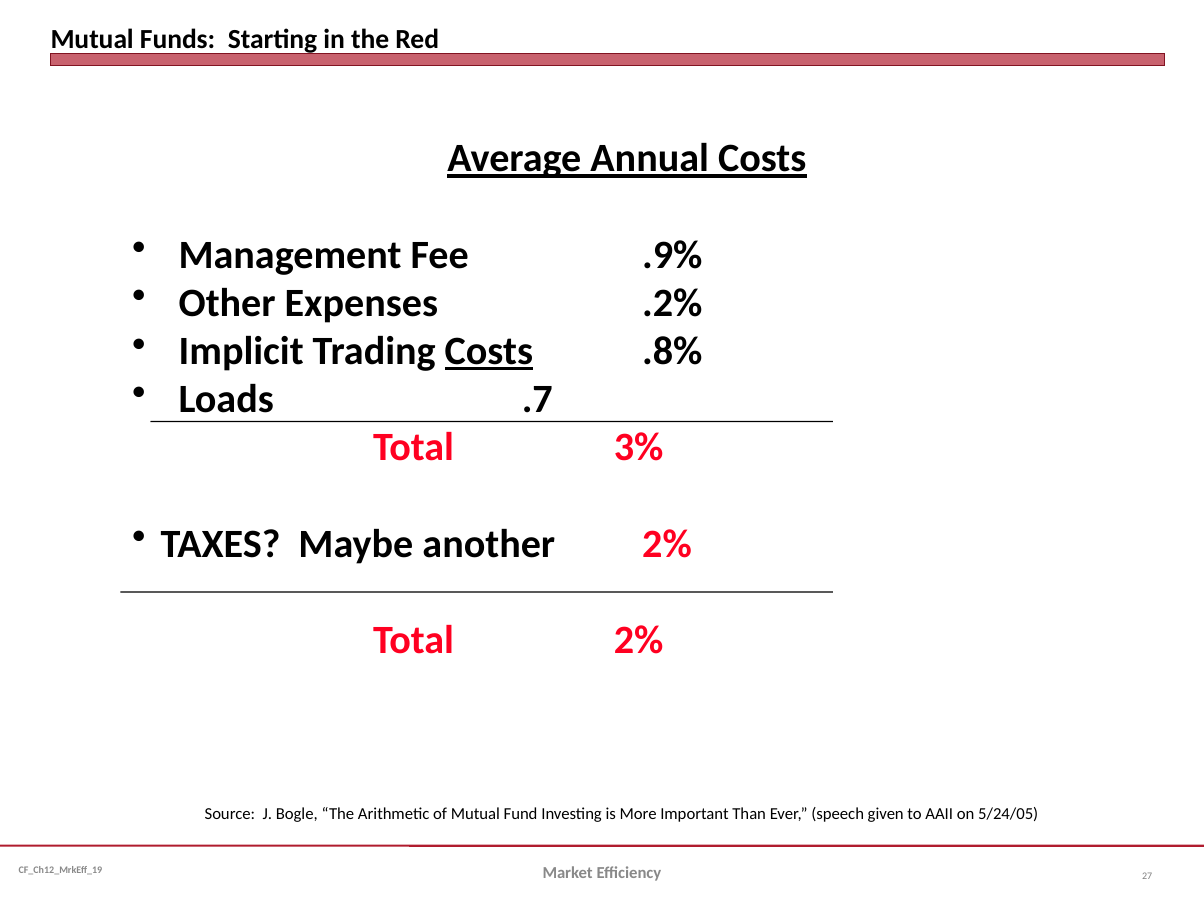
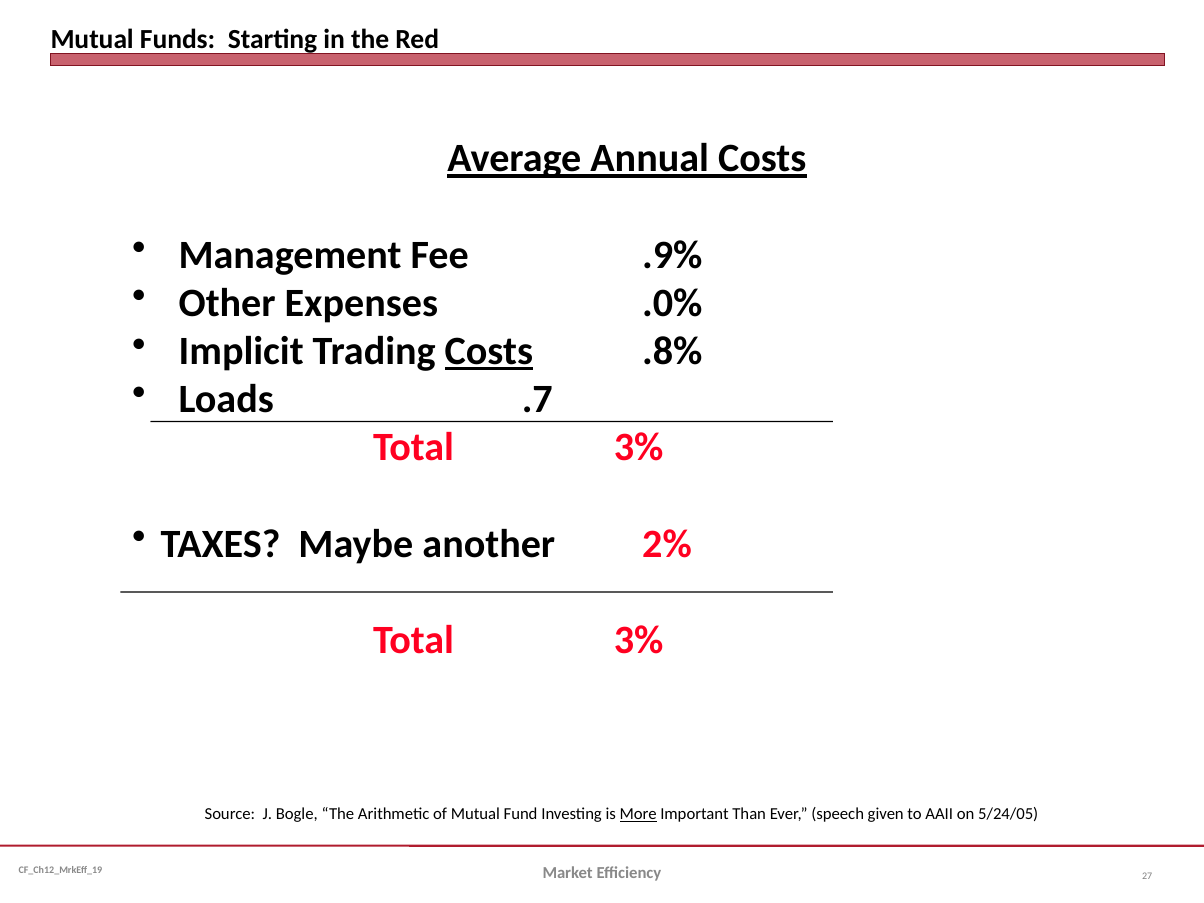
.2%: .2% -> .0% (672, 303)
2%: 2% -> 3% (639, 640)
More underline: none -> present (638, 814)
